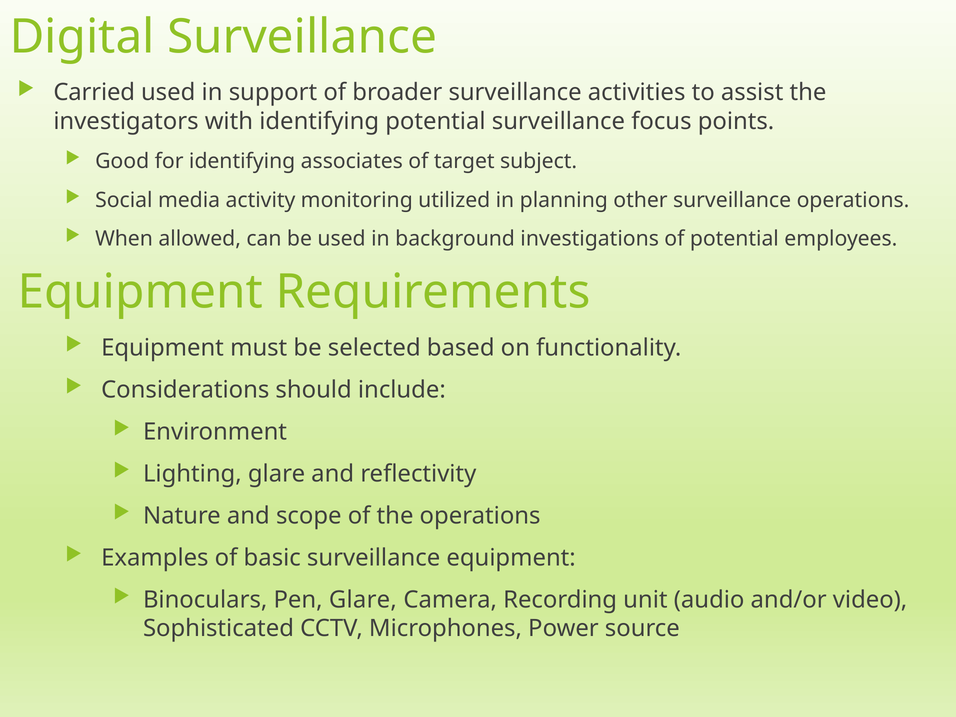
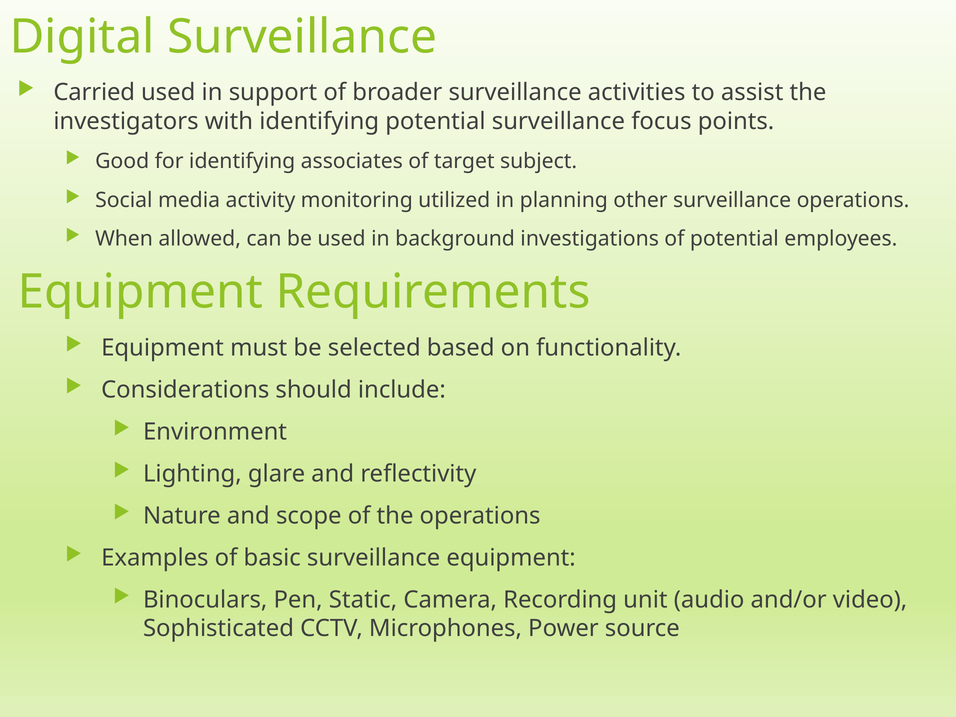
Pen Glare: Glare -> Static (363, 600)
